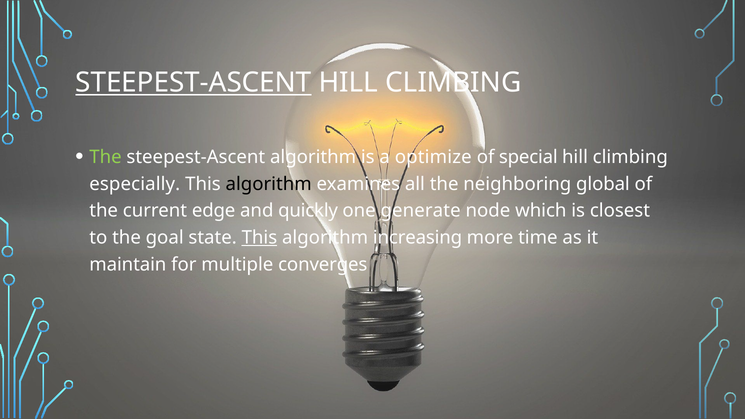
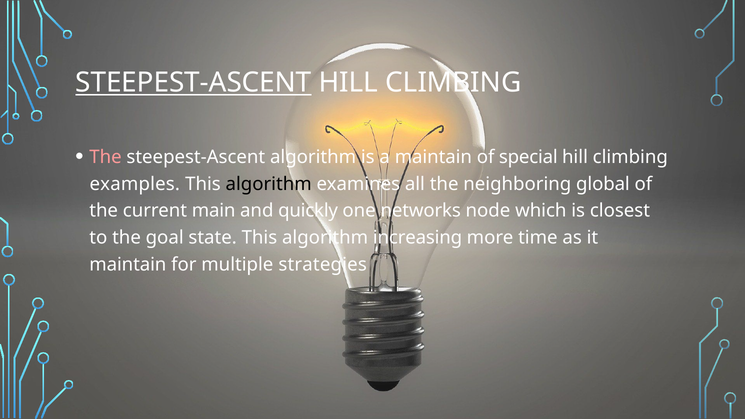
The colour: light green -> pink (105, 157)
a optimize: optimize -> maintain (433, 157)
especially: especially -> examples (135, 184)
edge: edge -> main (214, 211)
generate: generate -> networks (421, 211)
This underline: present -> none (259, 238)
converges: converges -> strategies (323, 264)
